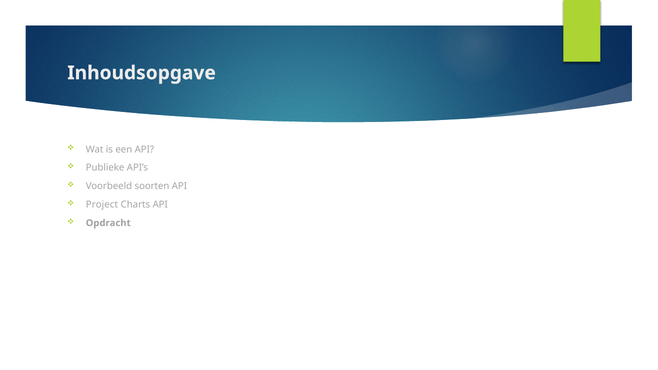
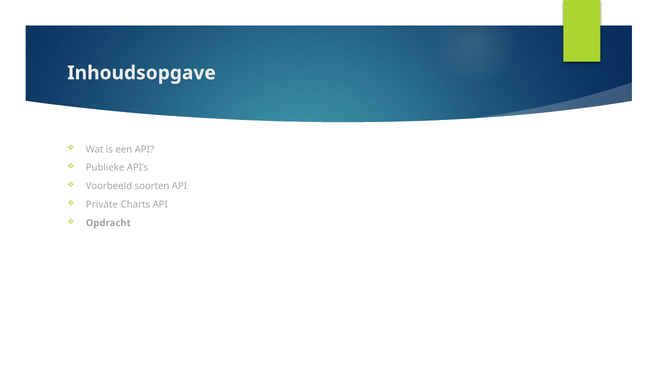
Project: Project -> Private (102, 205)
